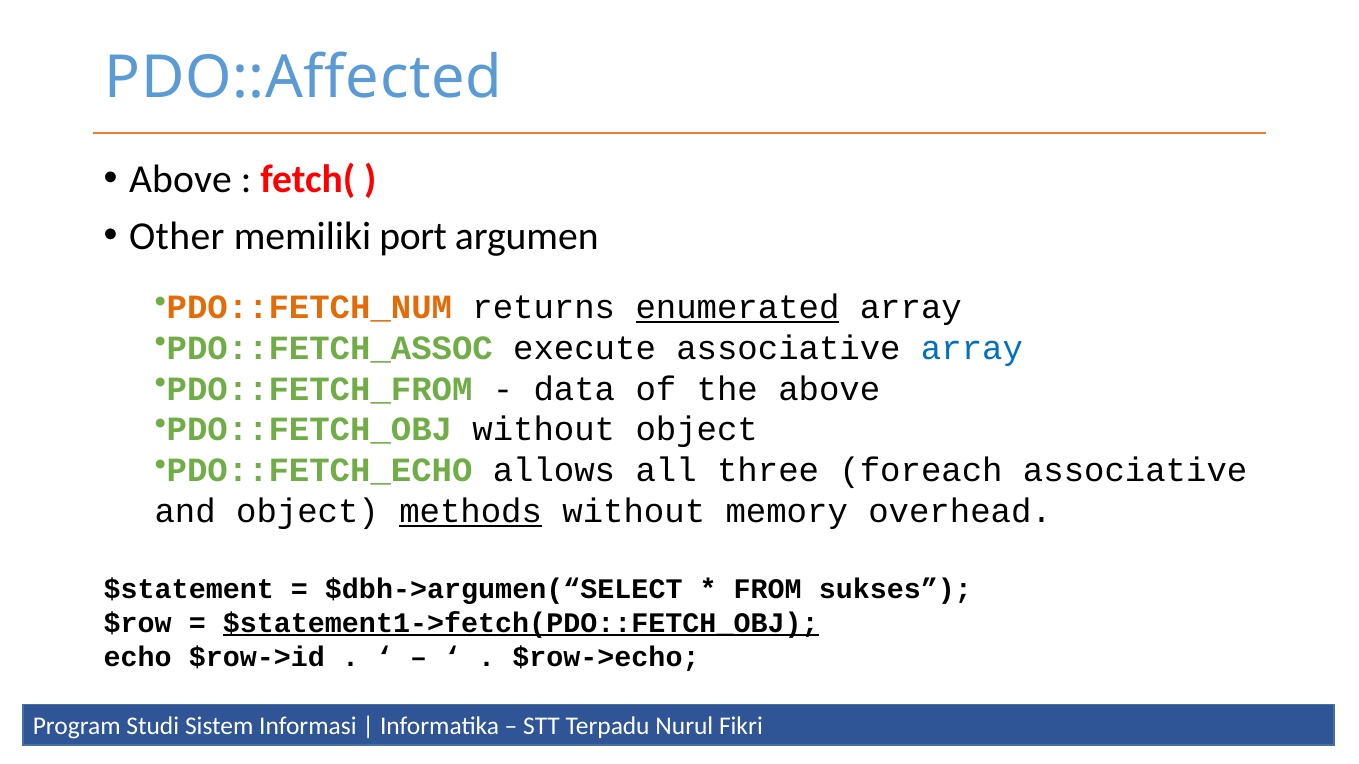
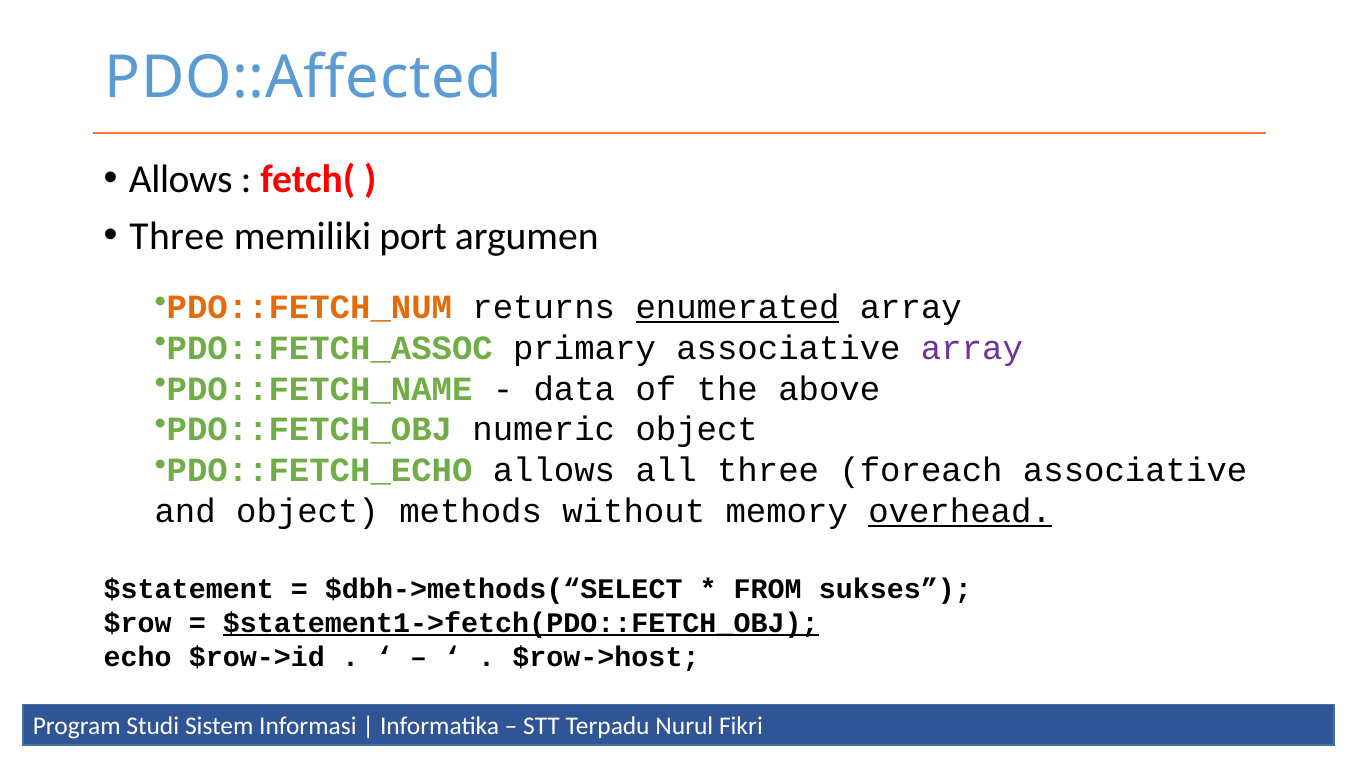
Above: Above -> Allows (181, 179)
Other: Other -> Three (177, 236)
execute: execute -> primary (585, 348)
array colour: blue -> purple (972, 348)
PDO::FETCH_FROM: PDO::FETCH_FROM -> PDO::FETCH_NAME (320, 389)
PDO::FETCH_OBJ without: without -> numeric (544, 430)
methods underline: present -> none (471, 512)
overhead underline: none -> present (960, 512)
$dbh->argumen(“SELECT: $dbh->argumen(“SELECT -> $dbh->methods(“SELECT (504, 589)
$row->echo: $row->echo -> $row->host (606, 657)
